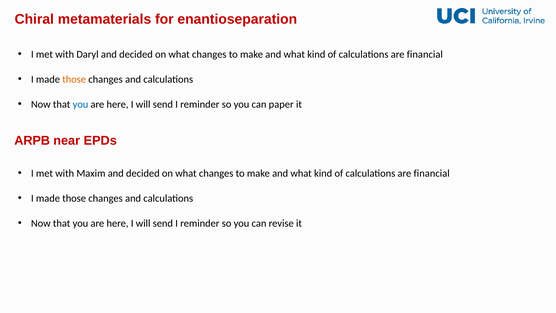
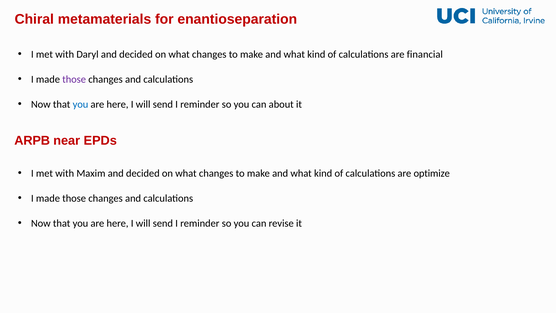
those colour: orange -> purple (74, 79)
paper: paper -> about (281, 104)
financial: financial -> optimize (432, 173)
